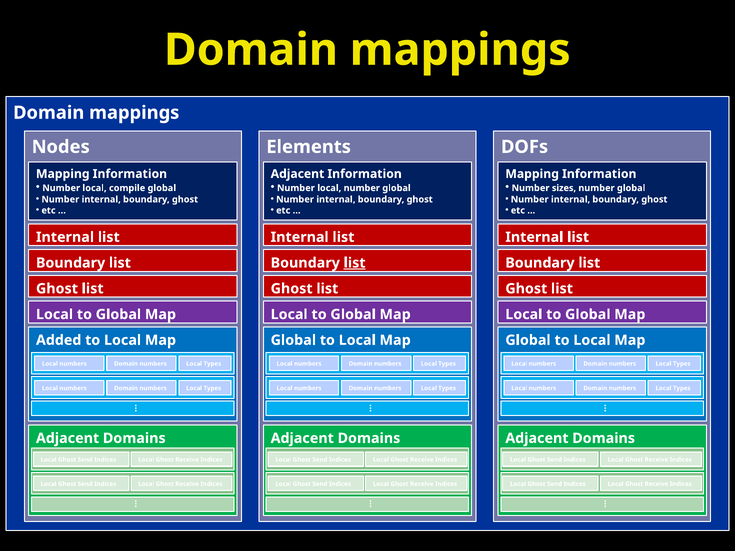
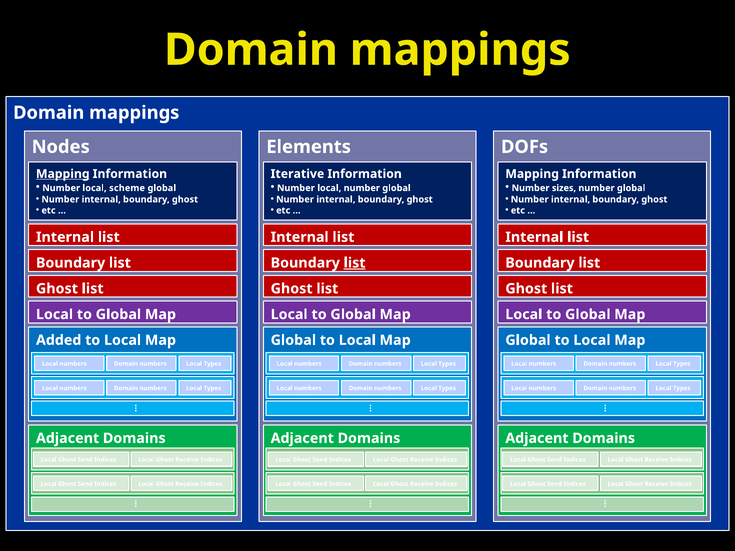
Mapping underline: none -> present (63, 174)
Adjacent: Adjacent -> Iterative (297, 174)
compile: compile -> scheme (127, 188)
